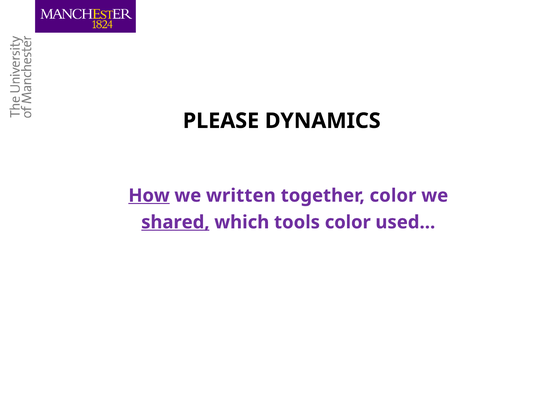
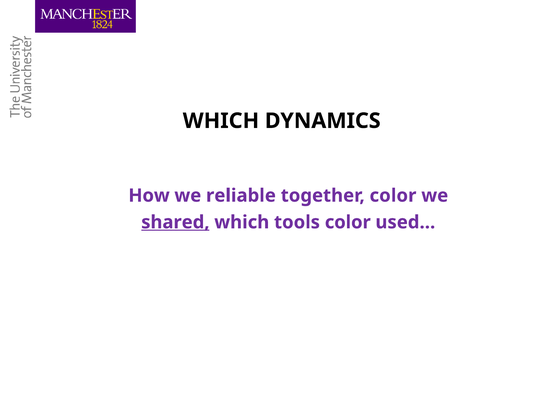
PLEASE: PLEASE -> WHICH (221, 121)
How underline: present -> none (149, 195)
written: written -> reliable (241, 195)
